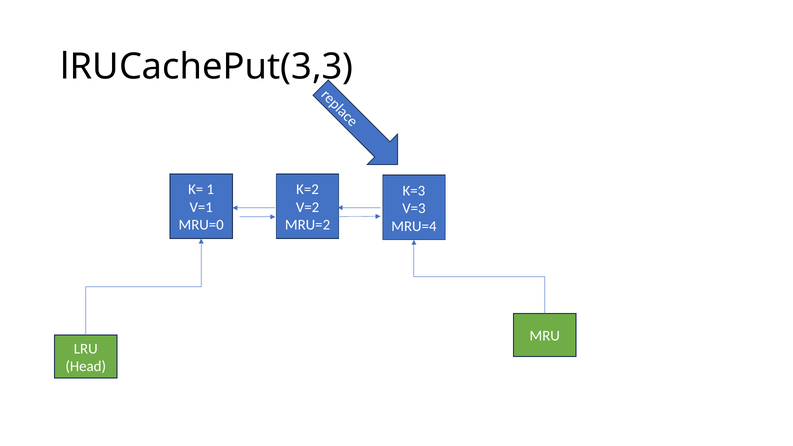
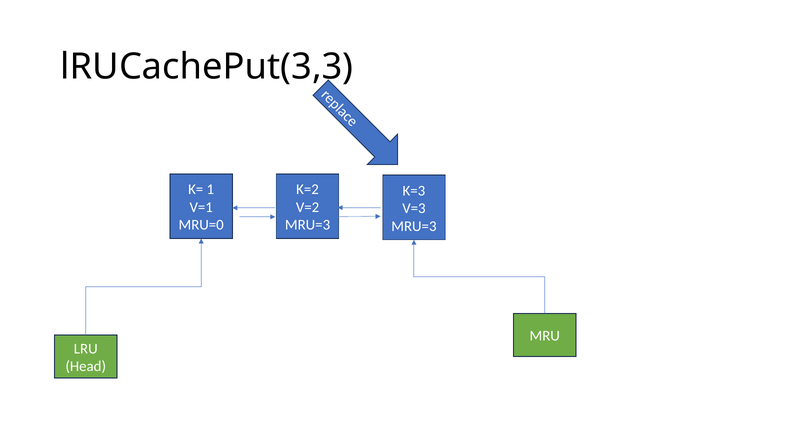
MRU=2: MRU=2 -> MRU=3 (308, 225)
MRU=4: MRU=4 -> MRU=3 (414, 226)
